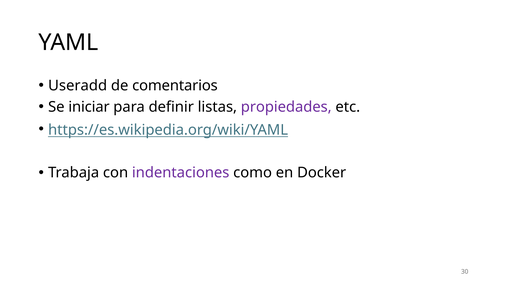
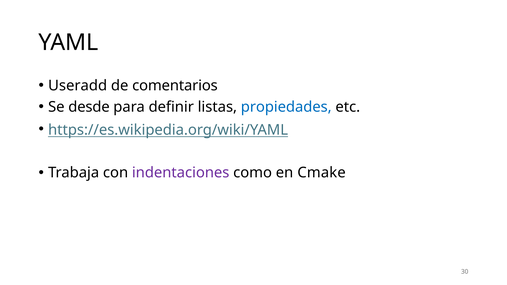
iniciar: iniciar -> desde (89, 107)
propiedades colour: purple -> blue (286, 107)
Docker: Docker -> Cmake (322, 173)
